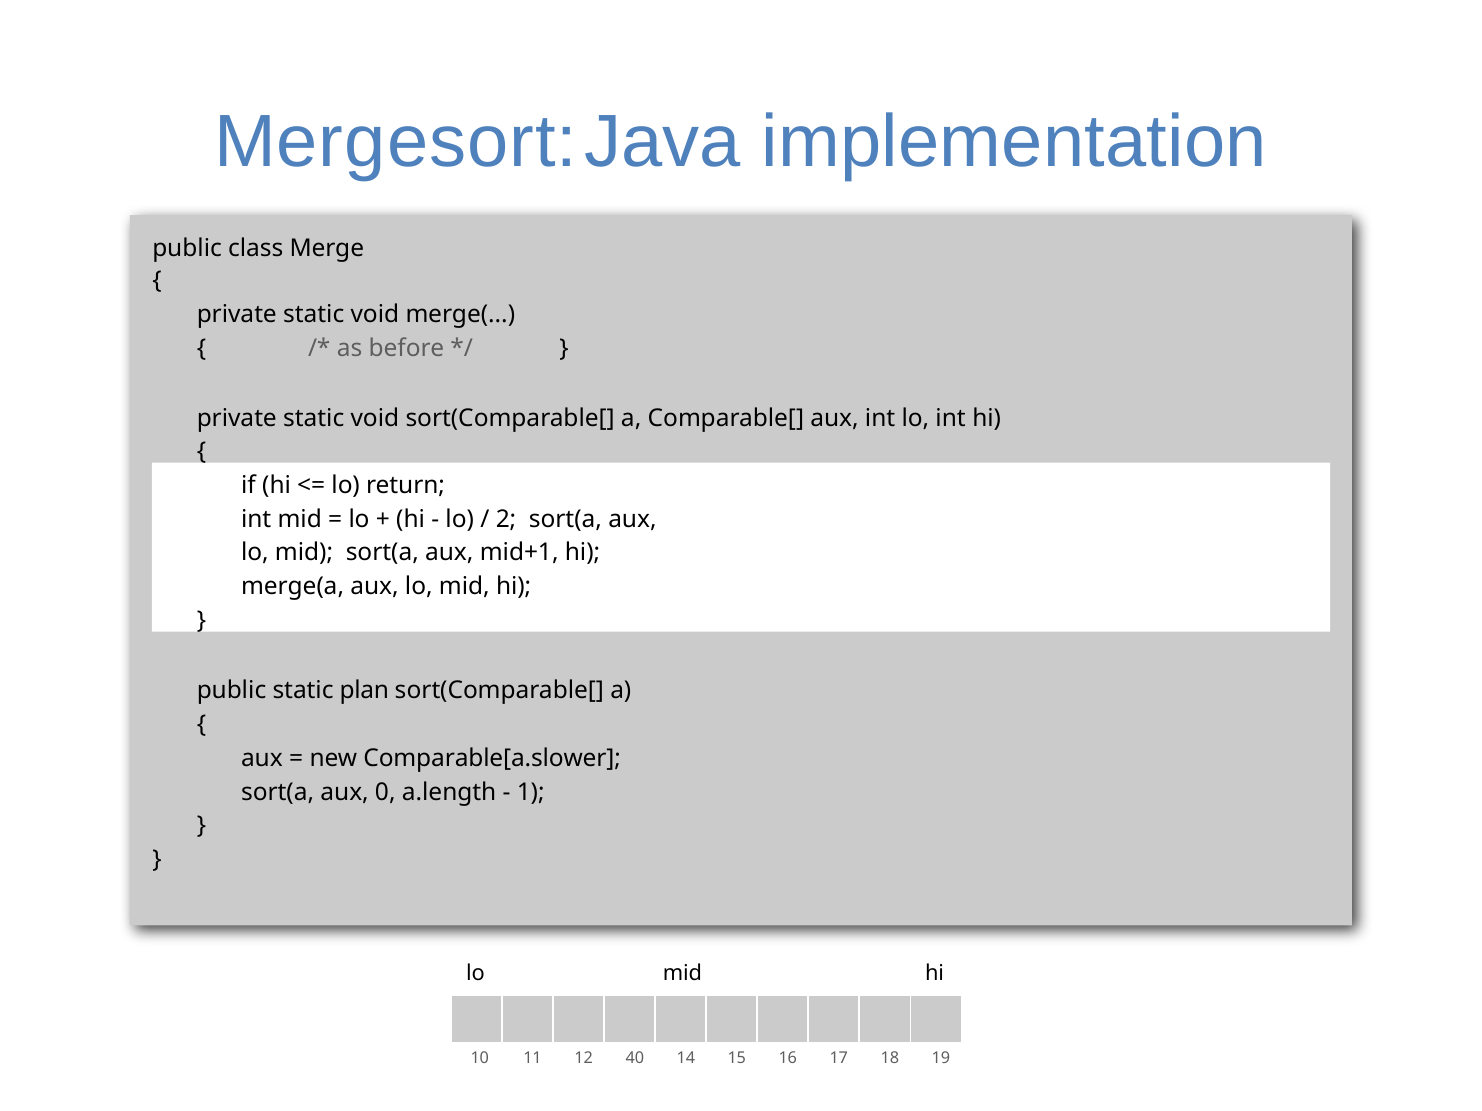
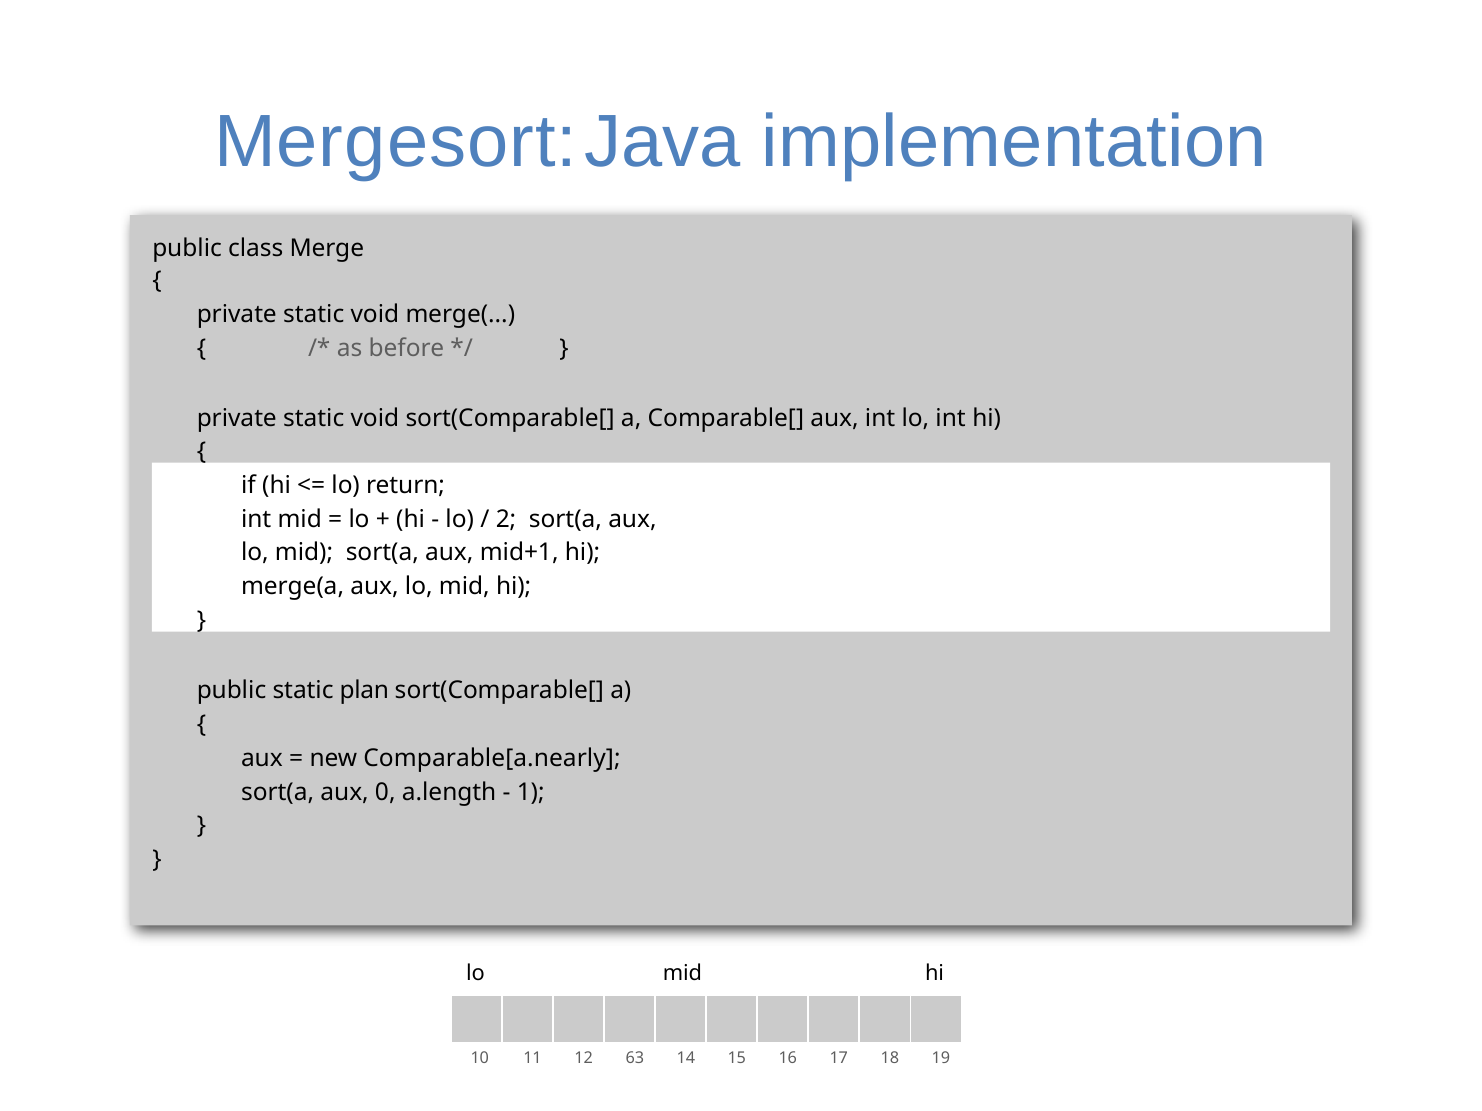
Comparable[a.slower: Comparable[a.slower -> Comparable[a.nearly (492, 759)
40: 40 -> 63 (635, 1058)
